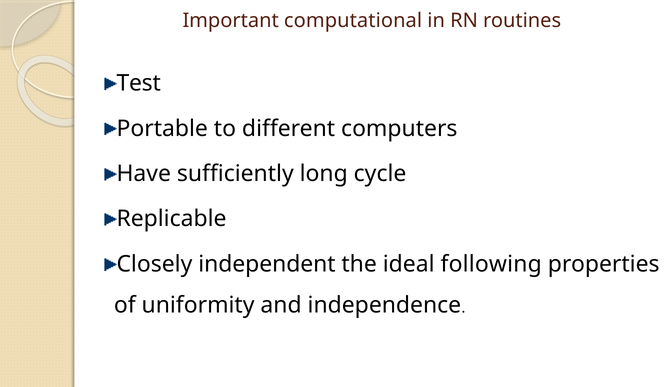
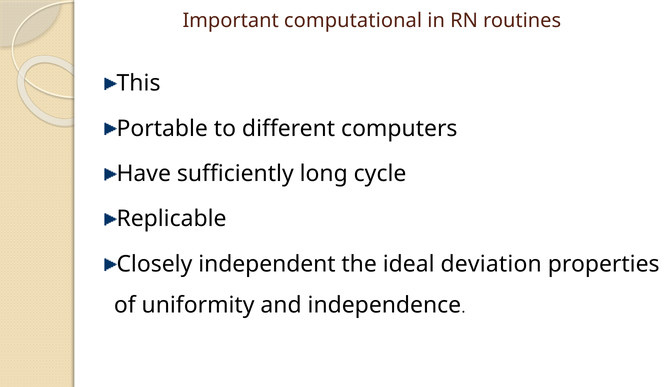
Test: Test -> This (139, 83)
following: following -> deviation (491, 264)
